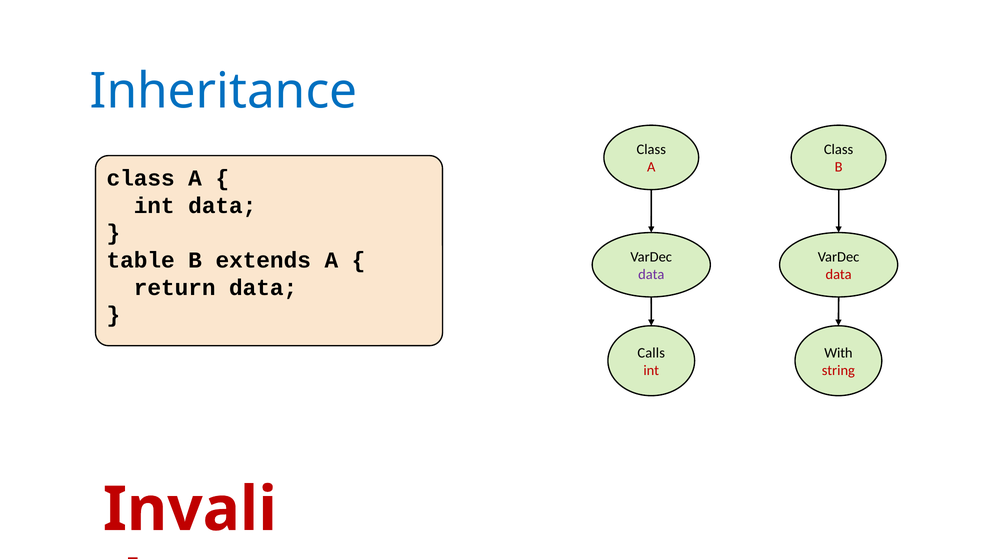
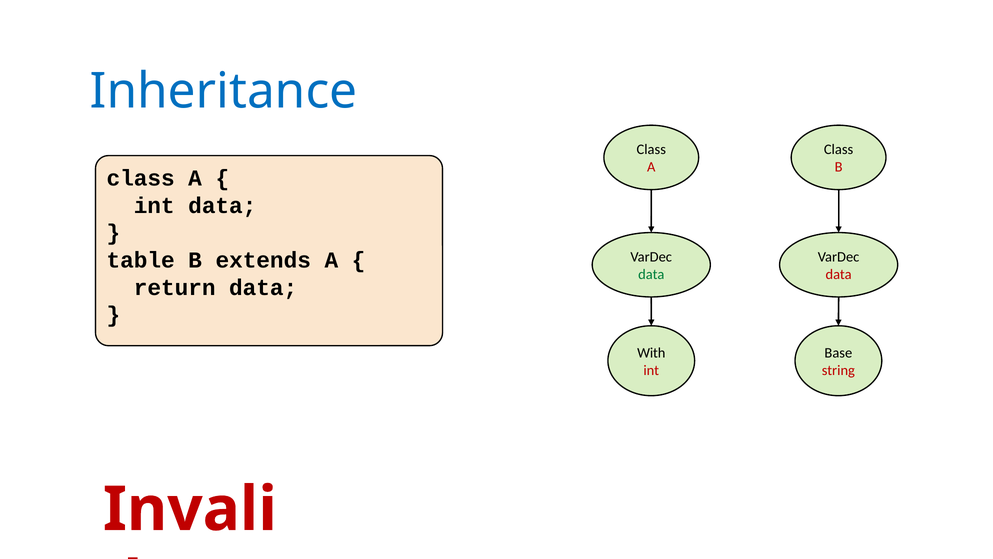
data colour: purple -> green (651, 274)
Calls: Calls -> With (651, 353)
With: With -> Base (838, 353)
